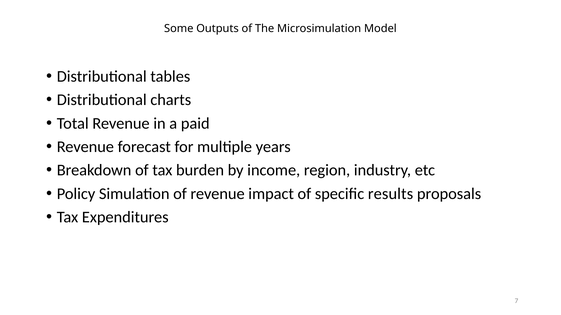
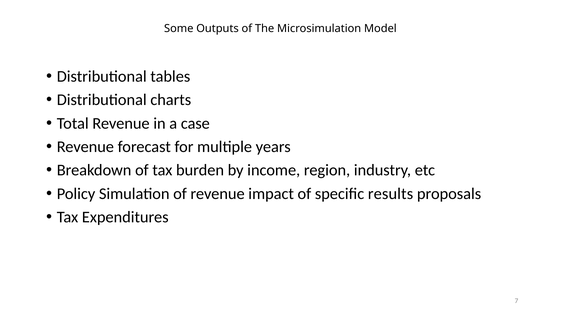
paid: paid -> case (195, 124)
